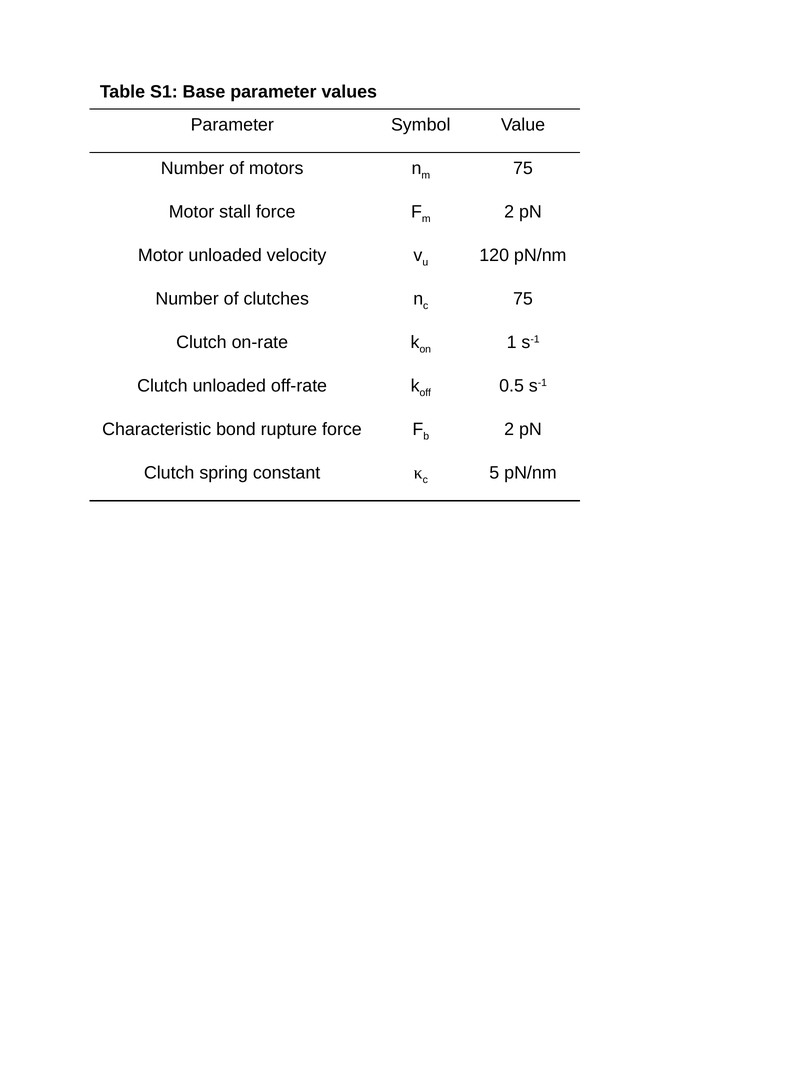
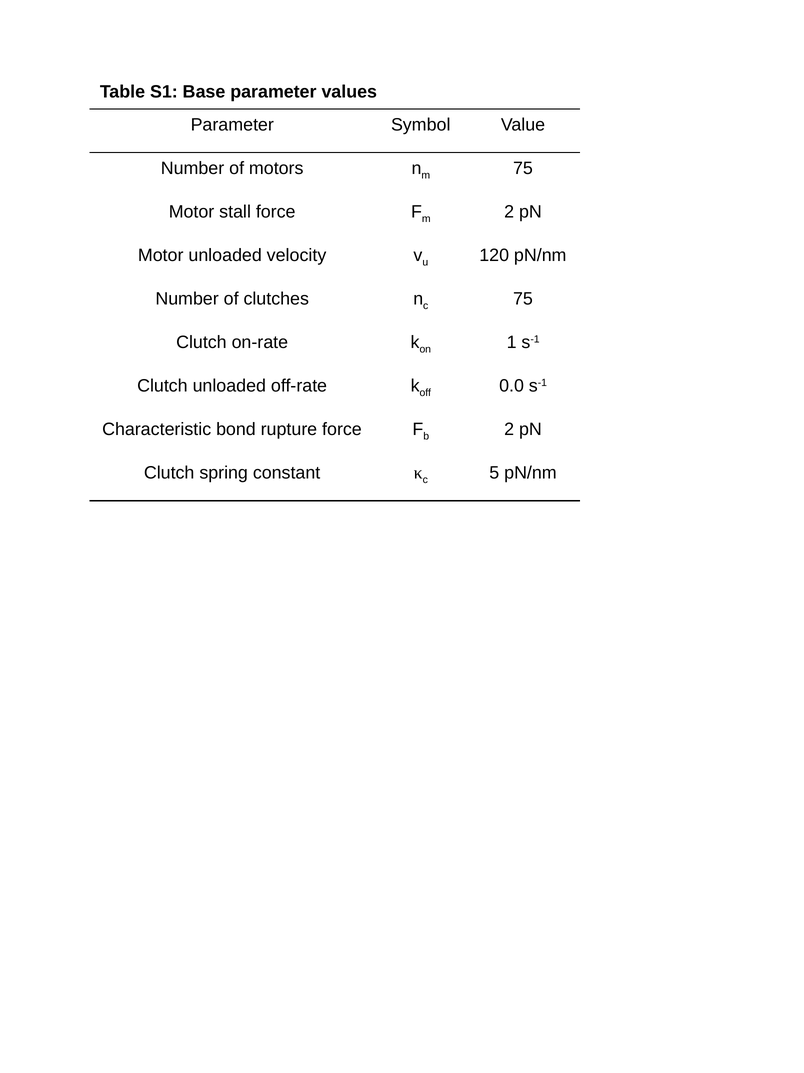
0.5: 0.5 -> 0.0 (512, 386)
